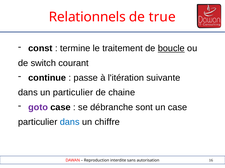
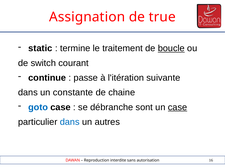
Relationnels: Relationnels -> Assignation (87, 17)
const: const -> static (40, 49)
un particulier: particulier -> constante (73, 93)
goto colour: purple -> blue (38, 108)
case underline: none -> present (178, 108)
chiffre: chiffre -> autres (107, 122)
